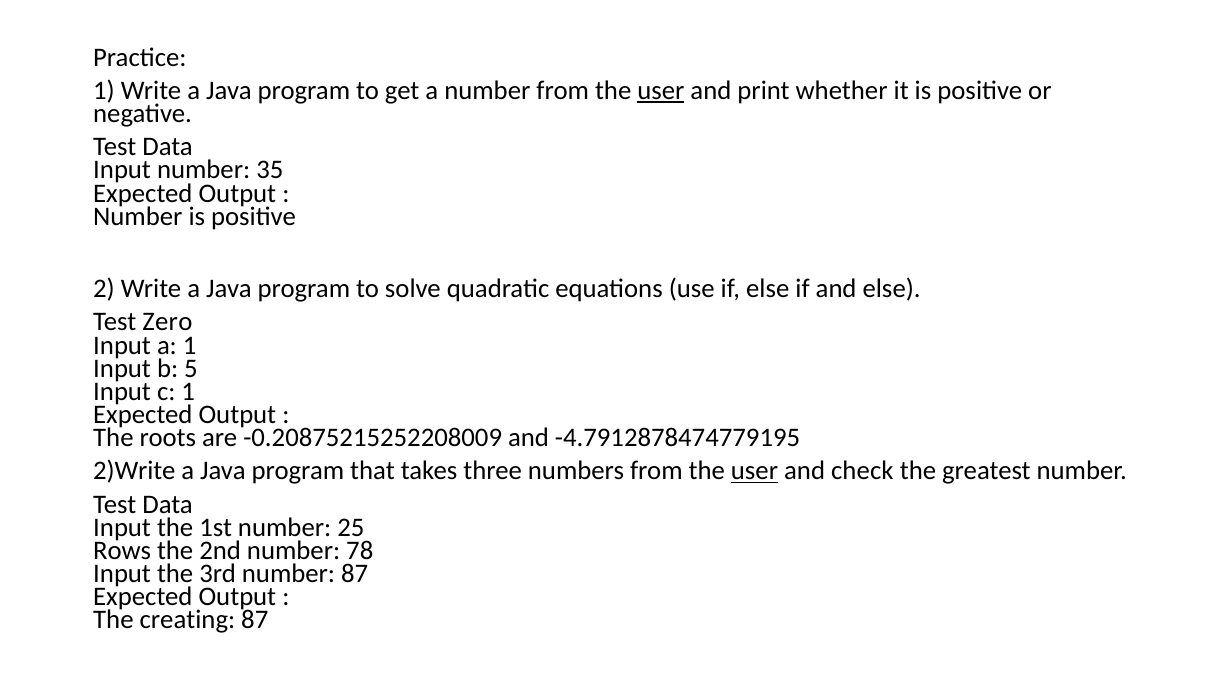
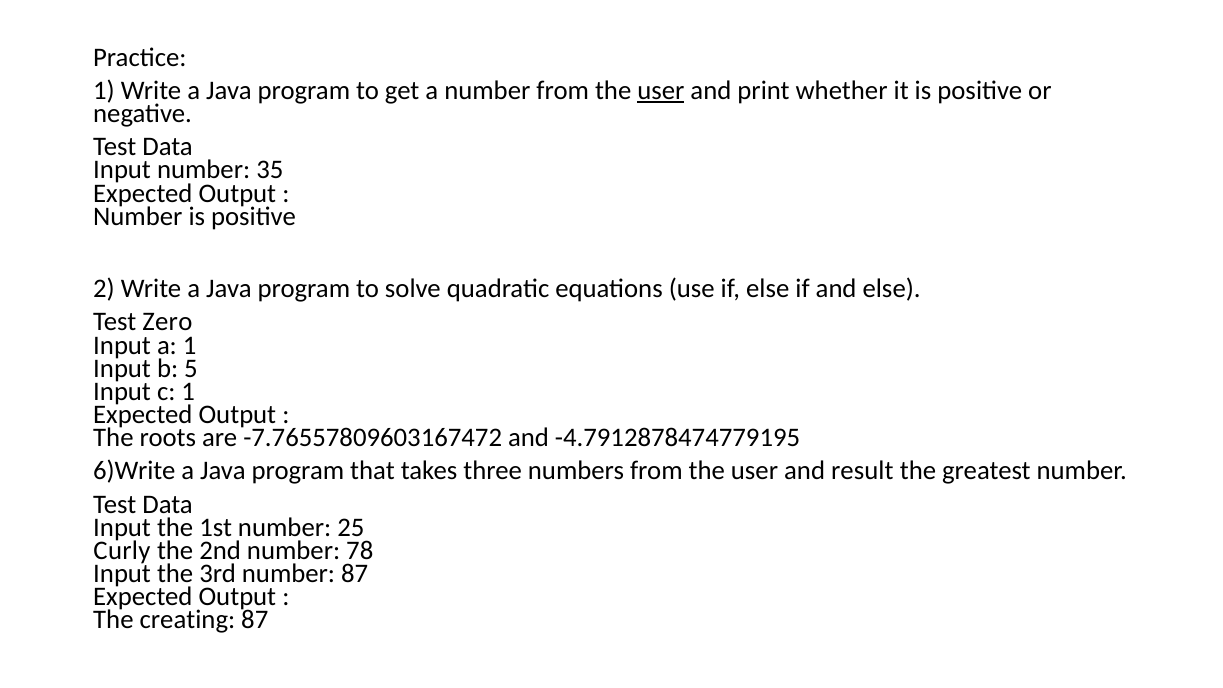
-0.20875215252208009: -0.20875215252208009 -> -7.76557809603167472 (373, 438)
2)Write: 2)Write -> 6)Write (134, 471)
user underline: present -> none (755, 471)
check: check -> result (862, 471)
Rows: Rows -> Curly (122, 550)
